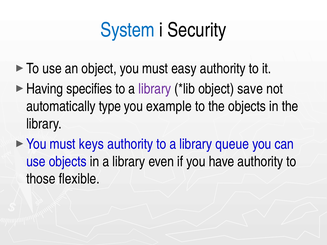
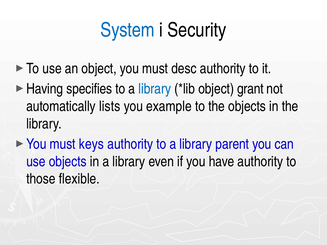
easy: easy -> desc (184, 69)
library colour: purple -> blue (155, 89)
save: save -> grant (250, 89)
type: type -> lists (110, 106)
queue: queue -> parent (232, 144)
